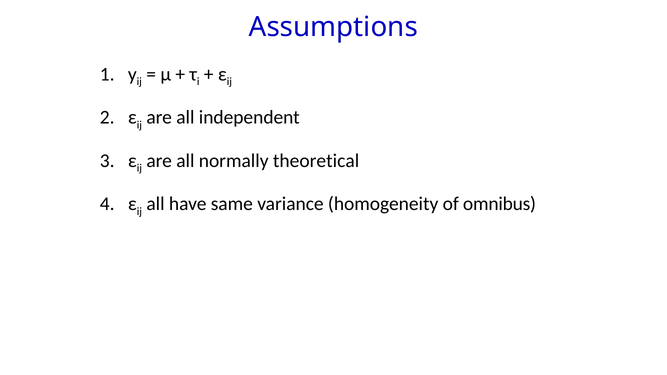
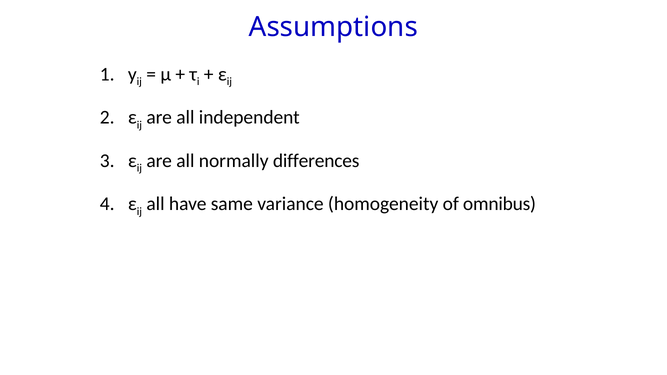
theoretical: theoretical -> differences (316, 161)
